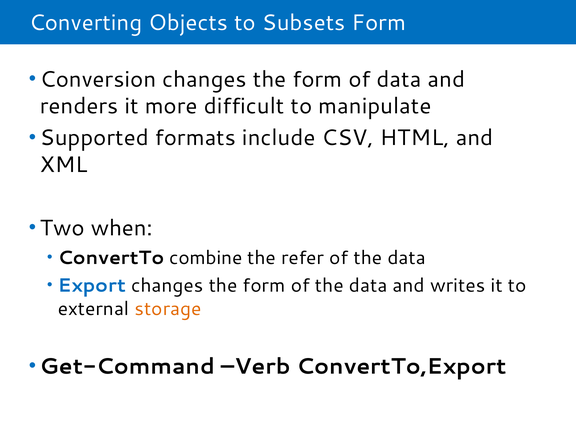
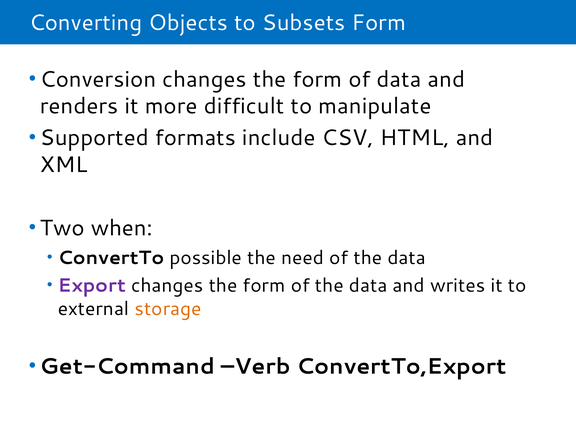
combine: combine -> possible (206, 258)
refer: refer -> need (303, 258)
Export colour: blue -> purple (92, 286)
